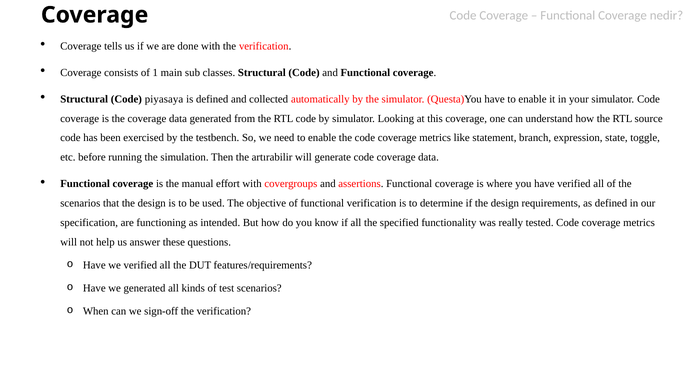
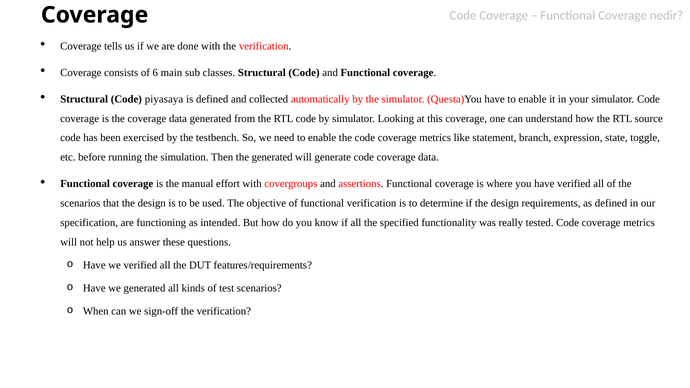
1: 1 -> 6 (155, 73)
the artırabilir: artırabilir -> generated (272, 157)
